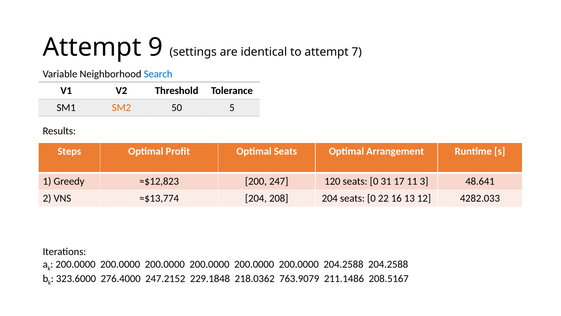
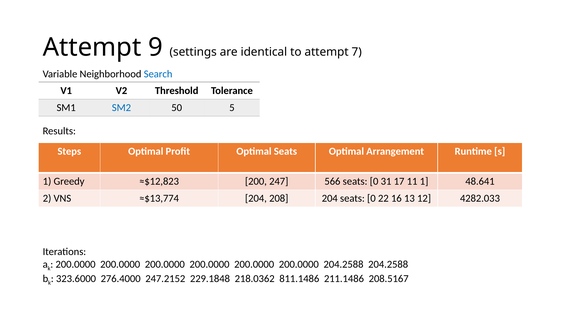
SM2 colour: orange -> blue (121, 108)
120: 120 -> 566 (332, 181)
11 3: 3 -> 1 (424, 181)
763.9079: 763.9079 -> 811.1486 (299, 278)
